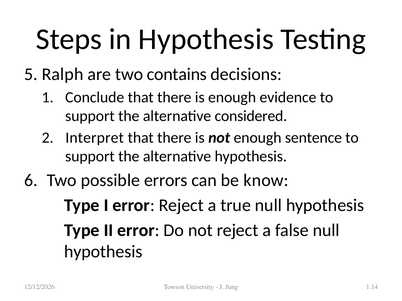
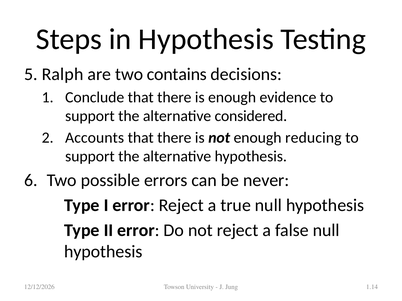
Interpret: Interpret -> Accounts (95, 138)
sentence: sentence -> reducing (313, 138)
know: know -> never (266, 180)
